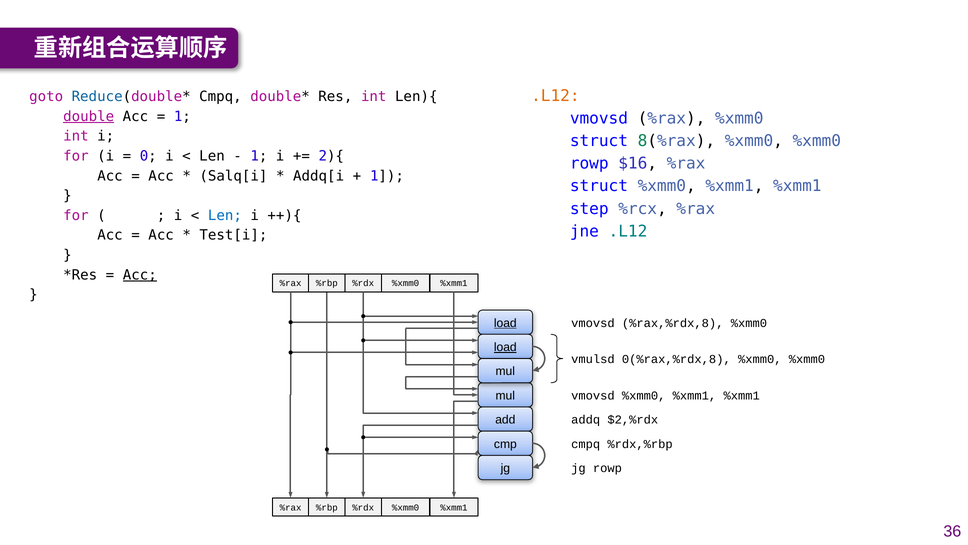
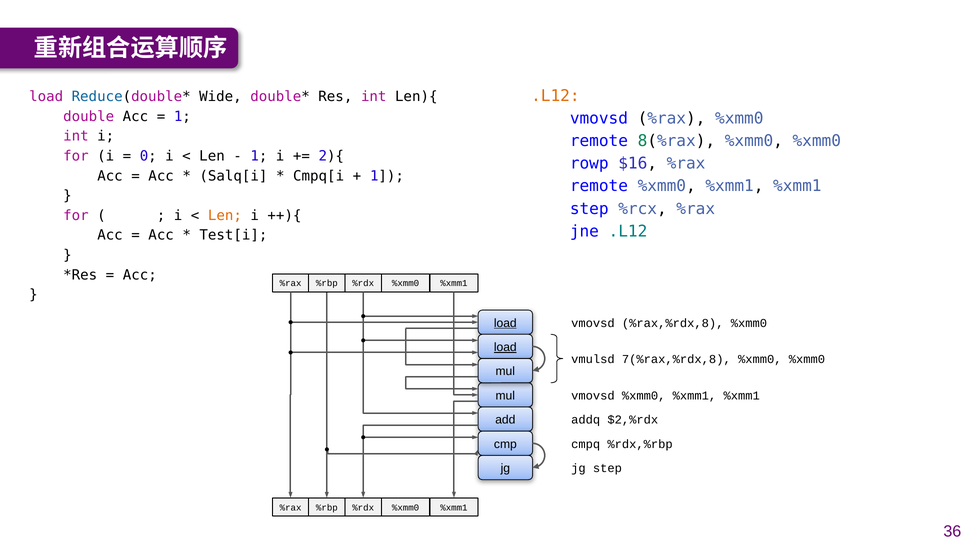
goto: goto -> load (46, 97)
Cmpq: Cmpq -> Wide (220, 97)
double underline: present -> none (89, 116)
struct: struct -> remote (599, 141)
Addq[i: Addq[i -> Cmpq[i (319, 176)
struct: struct -> remote (599, 186)
Len colour: blue -> orange (225, 215)
Acc underline: present -> none (140, 275)
0(%rax,%rdx,8: 0(%rax,%rdx,8 -> 7(%rax,%rdx,8 (676, 359)
jg rowp: rowp -> step (607, 468)
